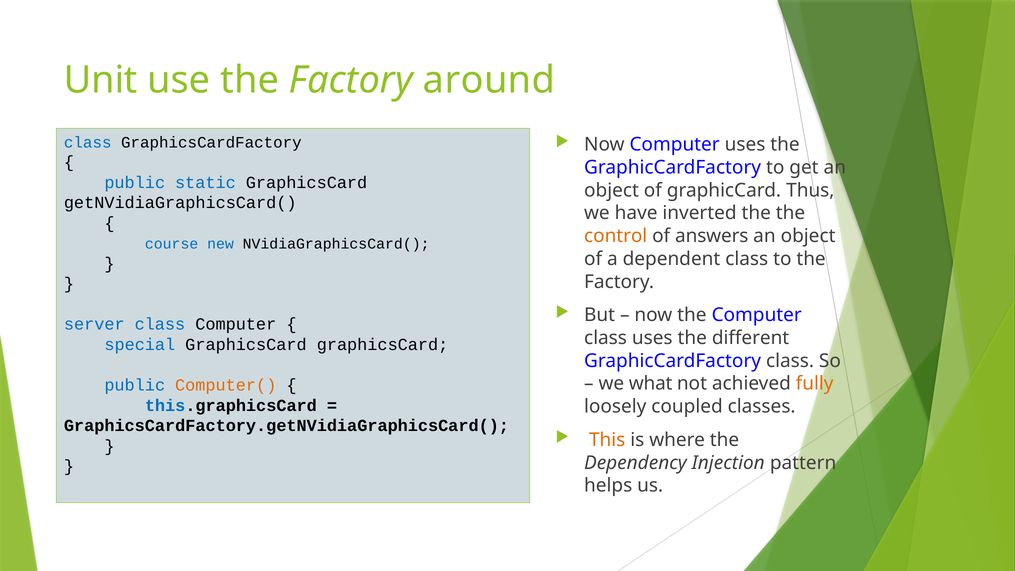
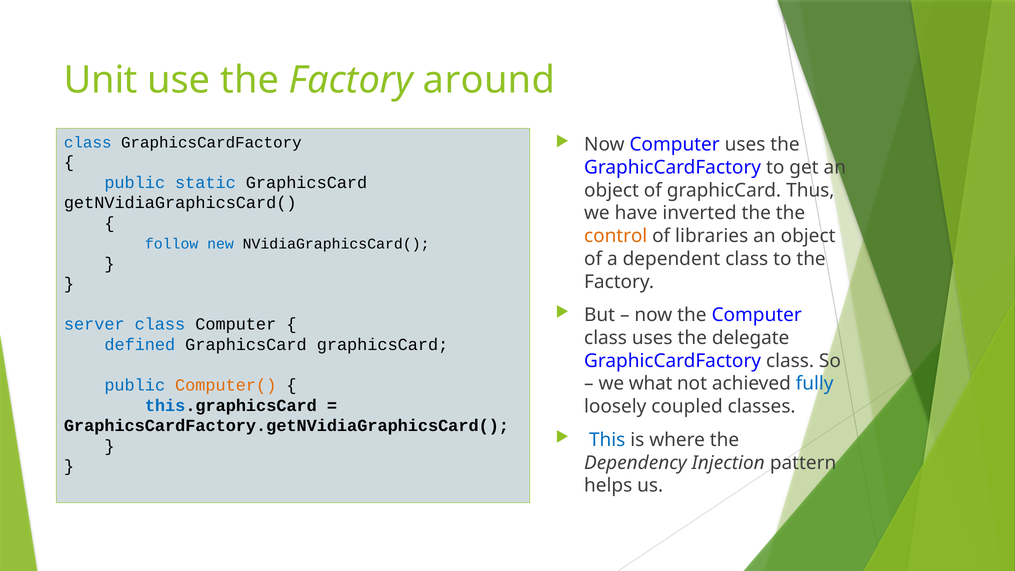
answers: answers -> libraries (712, 236)
course: course -> follow (172, 244)
different: different -> delegate (751, 338)
special: special -> defined (140, 345)
fully colour: orange -> blue (815, 384)
This colour: orange -> blue (607, 440)
